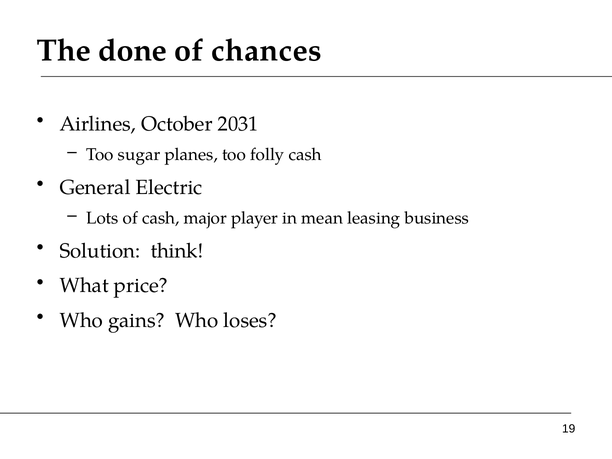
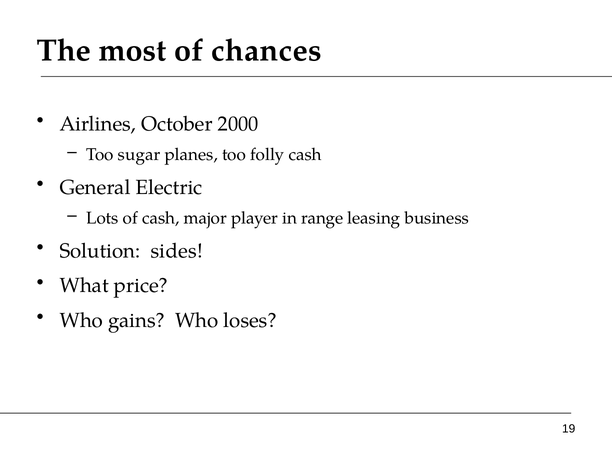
done: done -> most (133, 51)
2031: 2031 -> 2000 (238, 124)
mean: mean -> range (322, 218)
think: think -> sides (177, 251)
